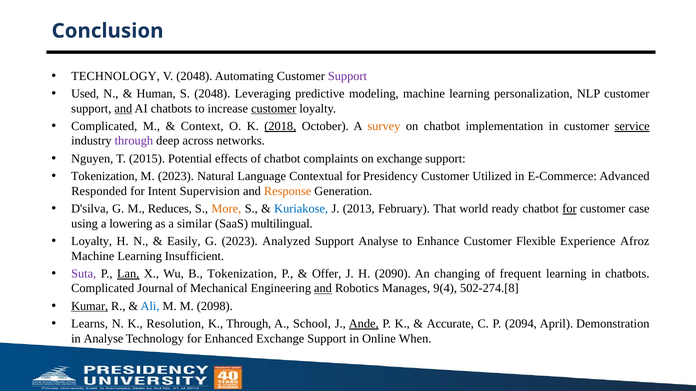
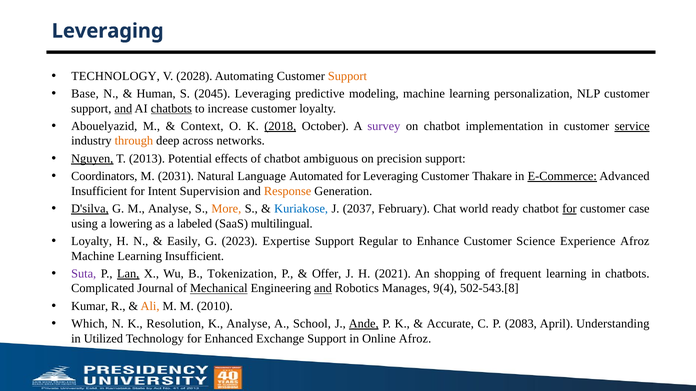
Conclusion: Conclusion -> Leveraging (108, 31)
V 2048: 2048 -> 2028 (194, 76)
Support colour: purple -> orange (347, 76)
Used: Used -> Base (85, 94)
S 2048: 2048 -> 2045 (212, 94)
chatbots underline: none -> present (171, 109)
customer underline: present -> none (274, 109)
Complicated: Complicated -> Abouelyazid (104, 126)
survey colour: orange -> purple (384, 126)
through colour: purple -> orange (134, 141)
Nguyen underline: none -> present (92, 159)
2015: 2015 -> 2013 (147, 159)
complaints: complaints -> ambiguous (331, 159)
on exchange: exchange -> precision (399, 159)
Tokenization: Tokenization -> Coordinators (104, 176)
M 2023: 2023 -> 2031 (176, 176)
Contextual: Contextual -> Automated (316, 176)
for Presidency: Presidency -> Leveraging (391, 176)
Utilized: Utilized -> Thakare (492, 176)
E-Commerce underline: none -> present (562, 176)
Responded: Responded -> Insufficient (99, 191)
D'silva underline: none -> present (90, 209)
M Reduces: Reduces -> Analyse (170, 209)
2013: 2013 -> 2037 (359, 209)
That: That -> Chat (445, 209)
similar: similar -> labeled (195, 224)
Analyzed: Analyzed -> Expertise (286, 241)
Support Analyse: Analyse -> Regular (378, 241)
Flexible: Flexible -> Science (536, 241)
2090: 2090 -> 2021 (393, 274)
changing: changing -> shopping (457, 274)
Mechanical underline: none -> present (219, 289)
502-274.[8: 502-274.[8 -> 502-543.[8 (489, 289)
Kumar underline: present -> none (90, 306)
Ali colour: blue -> orange (150, 306)
2098: 2098 -> 2010 (215, 306)
Learns: Learns -> Which (90, 324)
K Through: Through -> Analyse (249, 324)
2094: 2094 -> 2083 (521, 324)
Demonstration: Demonstration -> Understanding (613, 324)
in Analyse: Analyse -> Utilized (103, 339)
Online When: When -> Afroz (415, 339)
